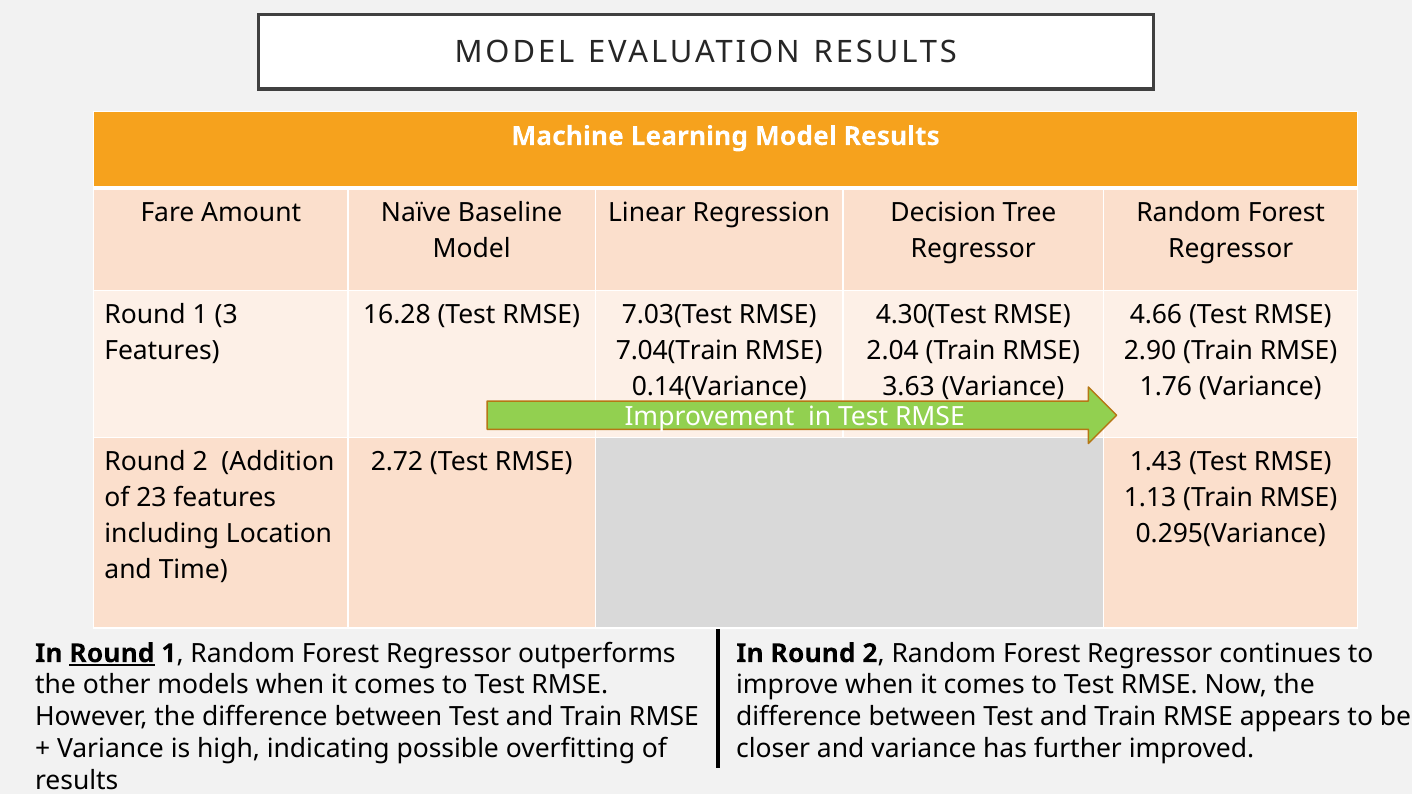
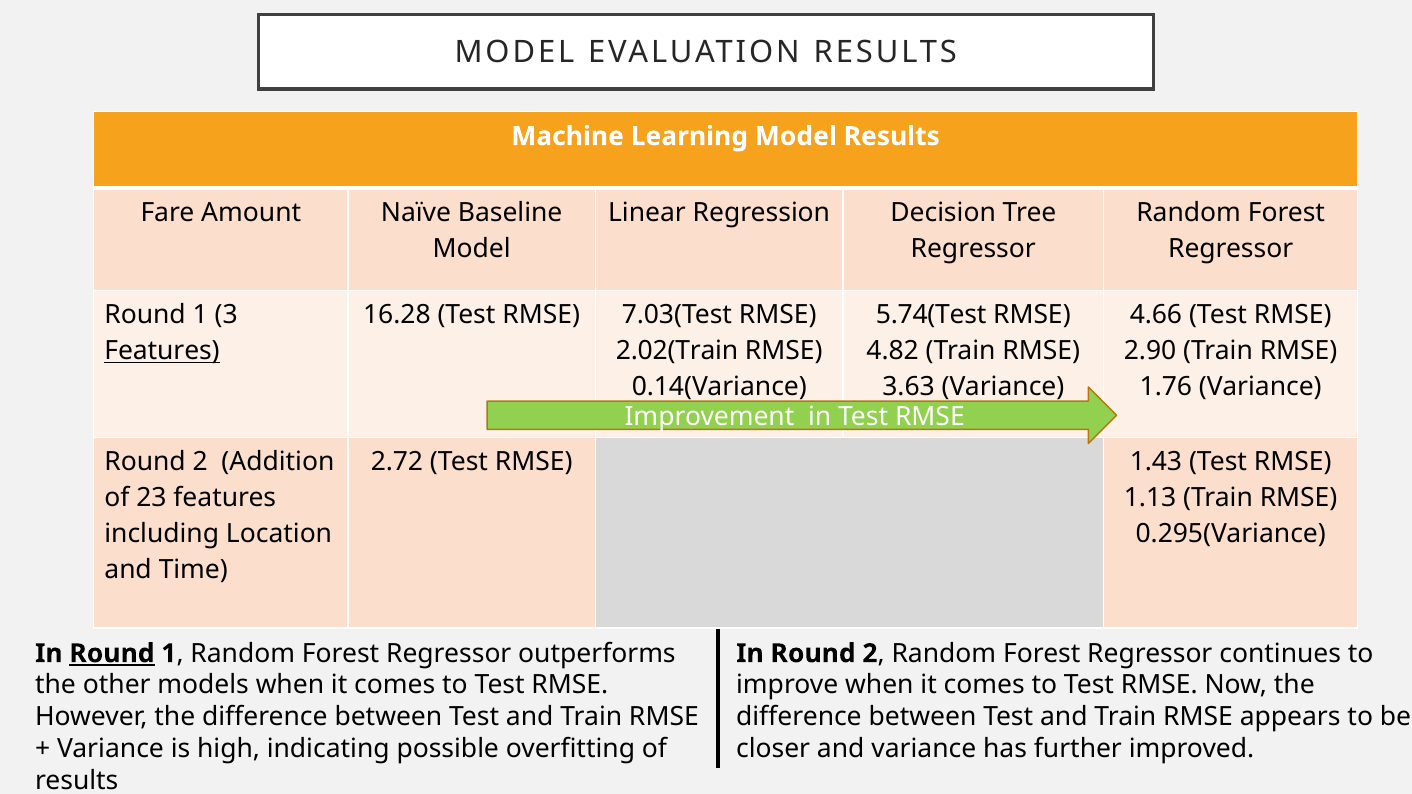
4.30(Test: 4.30(Test -> 5.74(Test (931, 315)
Features underline: none -> present (162, 351)
7.04(Train: 7.04(Train -> 2.02(Train (677, 351)
2.04: 2.04 -> 4.82 (893, 351)
